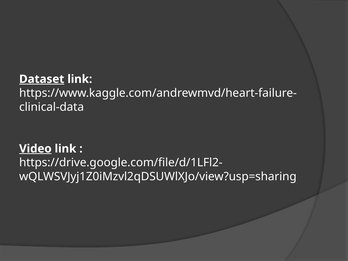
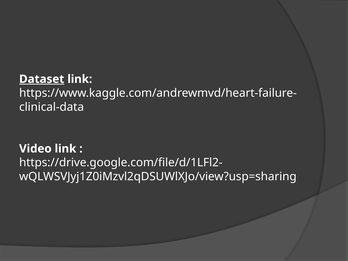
Video underline: present -> none (35, 149)
